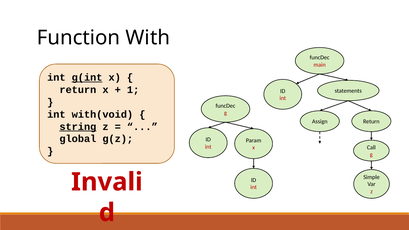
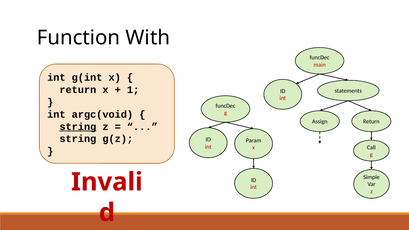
g(int underline: present -> none (87, 78)
with(void: with(void -> argc(void (102, 114)
global: global -> string (78, 139)
